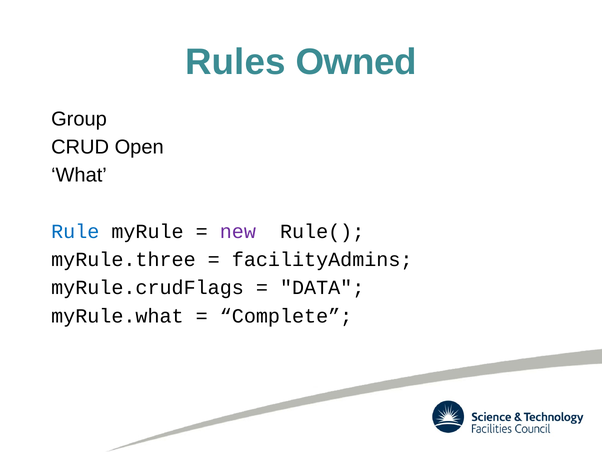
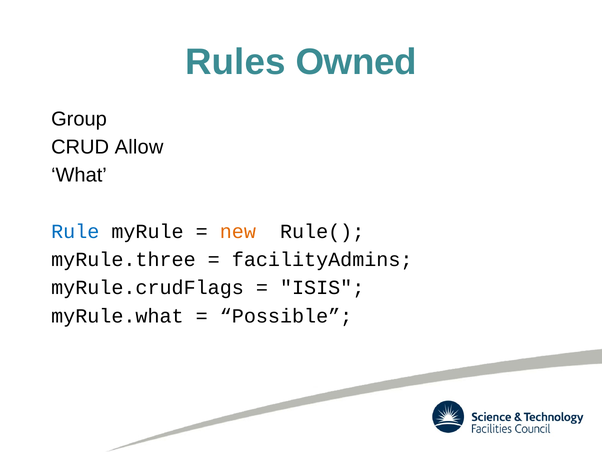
Open: Open -> Allow (139, 147)
new colour: purple -> orange (238, 231)
DATA: DATA -> ISIS (322, 288)
Complete: Complete -> Possible (286, 316)
